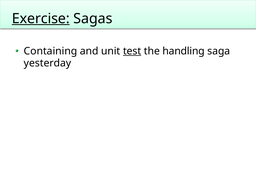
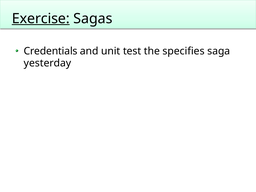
Containing: Containing -> Credentials (51, 51)
test underline: present -> none (132, 51)
handling: handling -> specifies (184, 51)
